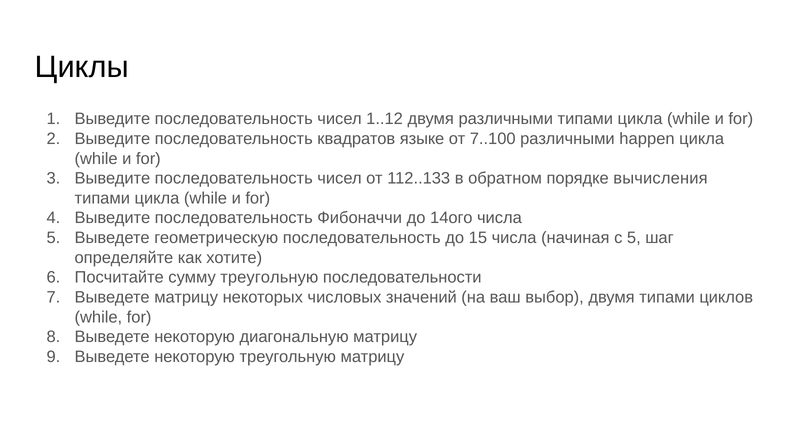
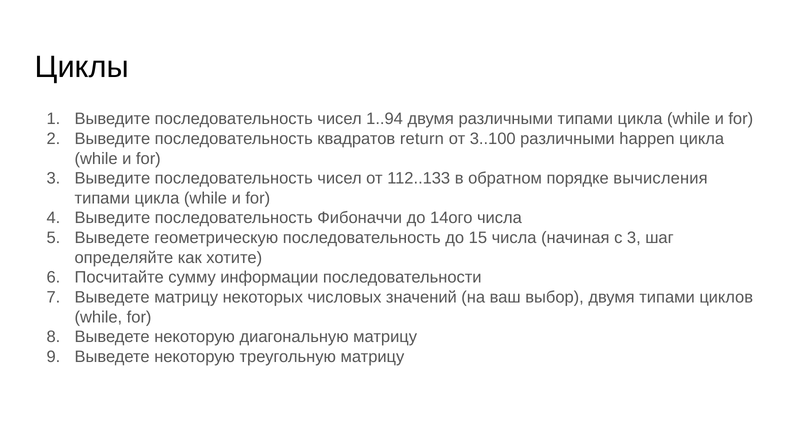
1..12: 1..12 -> 1..94 (385, 119)
языке: языке -> return (422, 139)
7..100: 7..100 -> 3..100 (493, 139)
с 5: 5 -> 3 (634, 238)
сумму треугольную: треугольную -> информации (269, 278)
